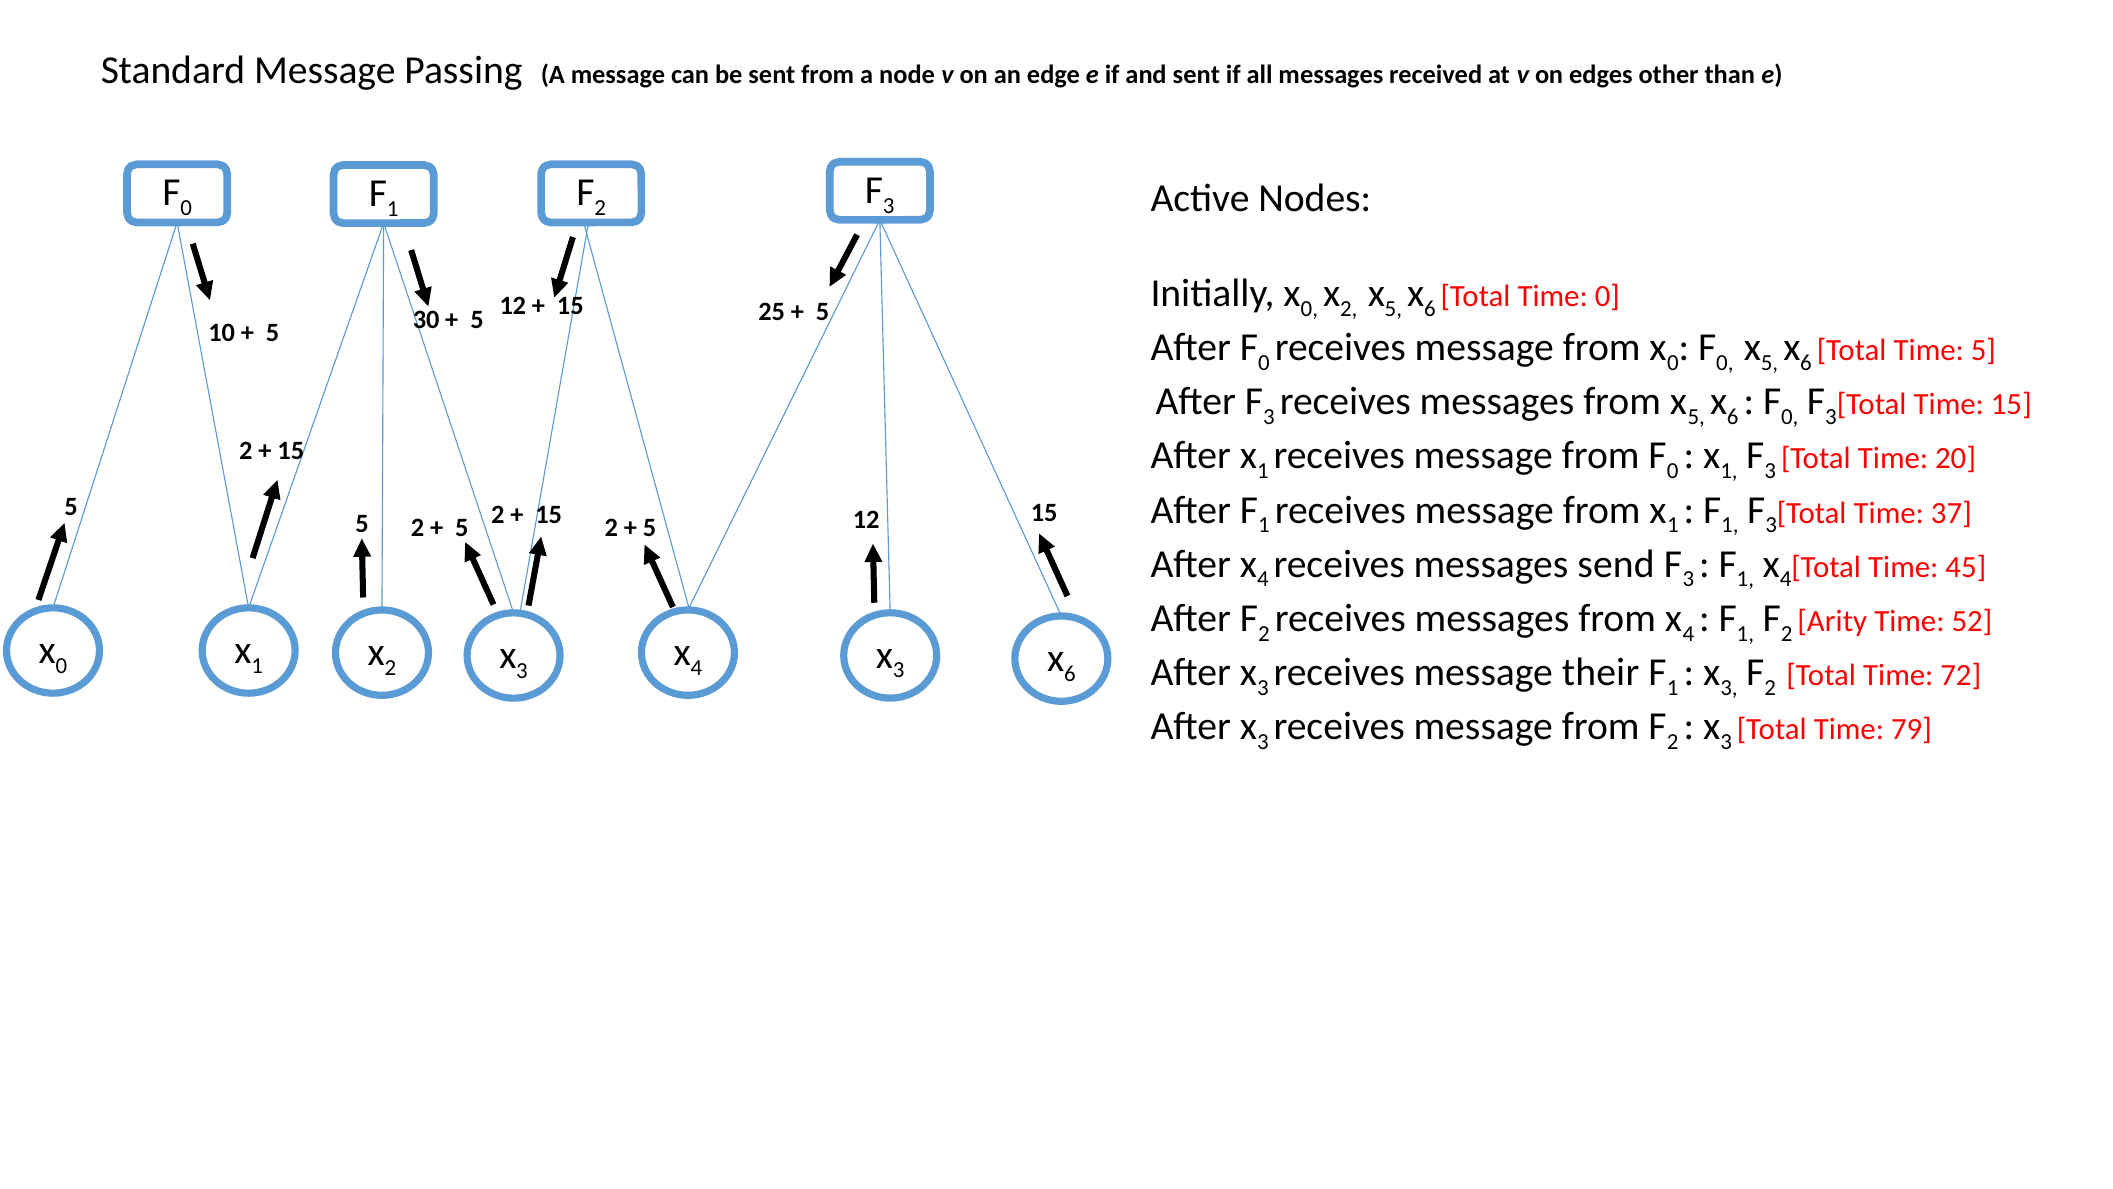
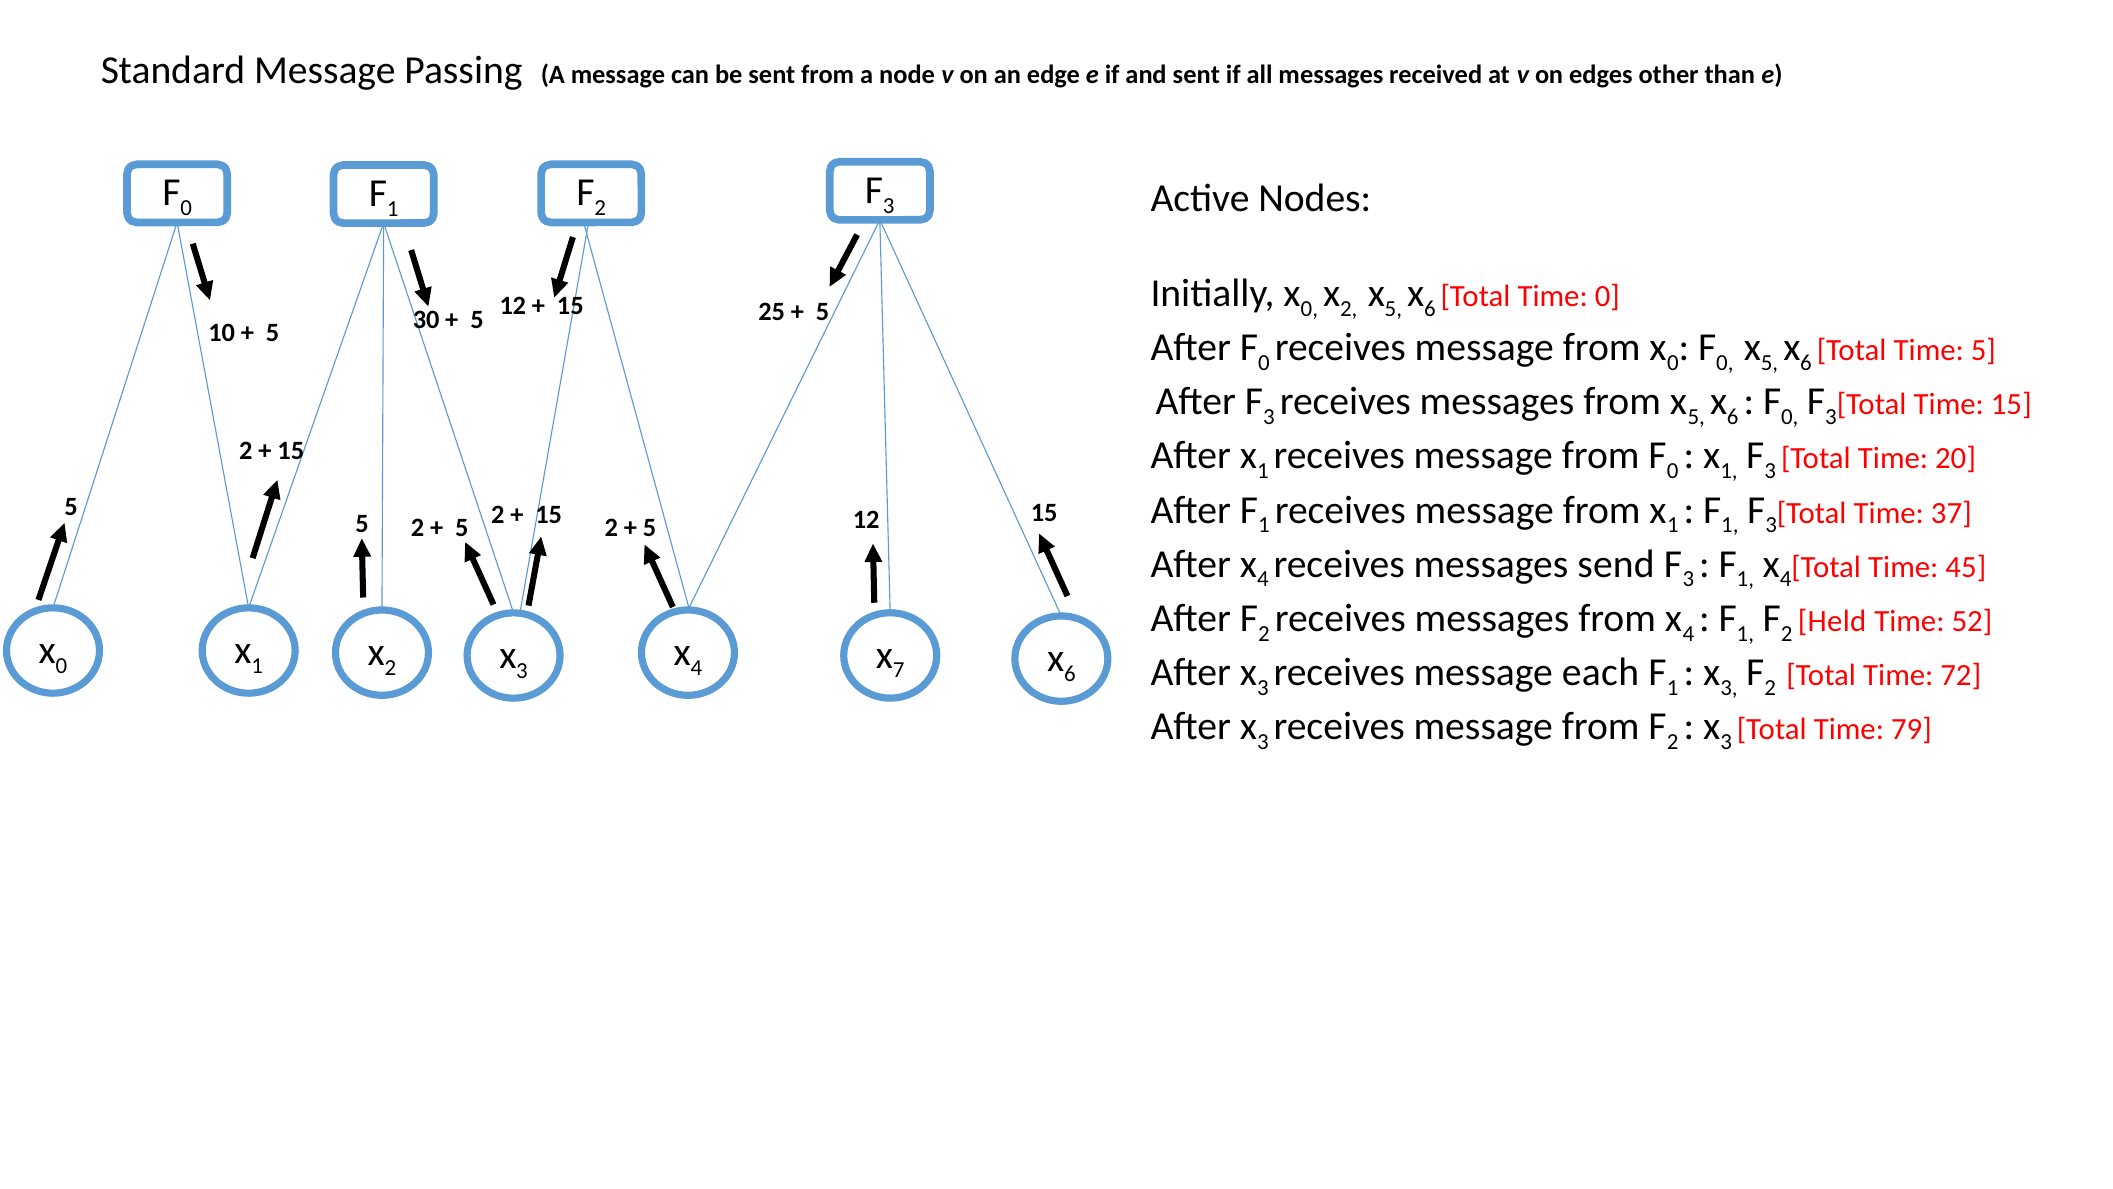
Arity: Arity -> Held (1832, 621)
3: 3 -> 7 (899, 670)
their: their -> each (1600, 672)
